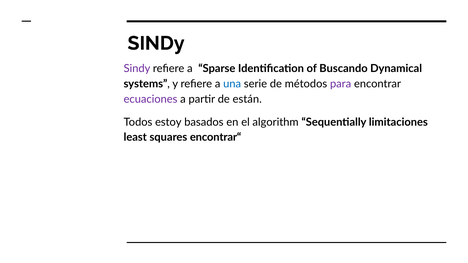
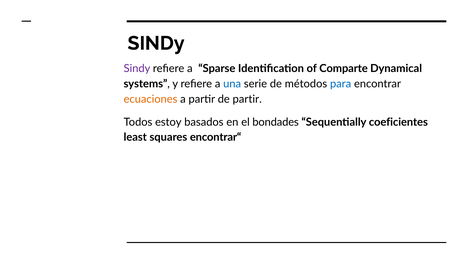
Buscando: Buscando -> Comparte (344, 69)
para colour: purple -> blue (341, 84)
ecuaciones colour: purple -> orange (151, 99)
de están: están -> partir (247, 99)
algorithm: algorithm -> bondades (276, 122)
limitaciones: limitaciones -> coeficientes (398, 122)
